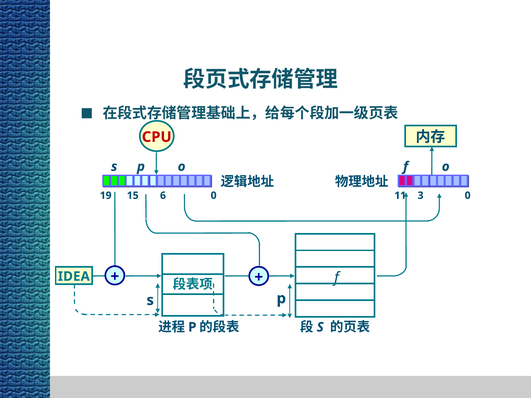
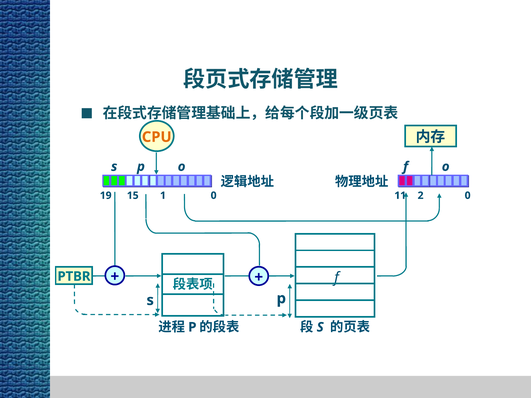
CPU colour: red -> orange (157, 137)
6: 6 -> 1 (163, 196)
3: 3 -> 2 (421, 196)
IDEA: IDEA -> PTBR (74, 277)
